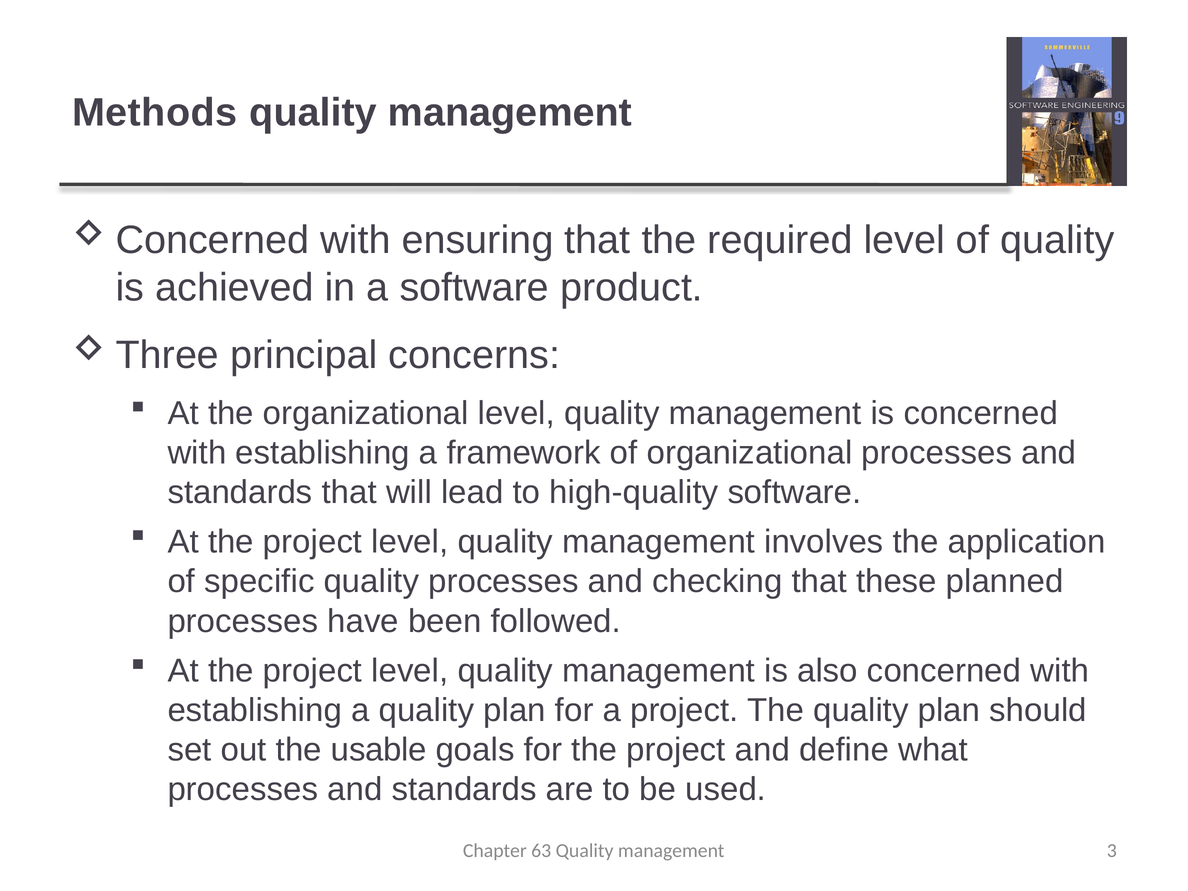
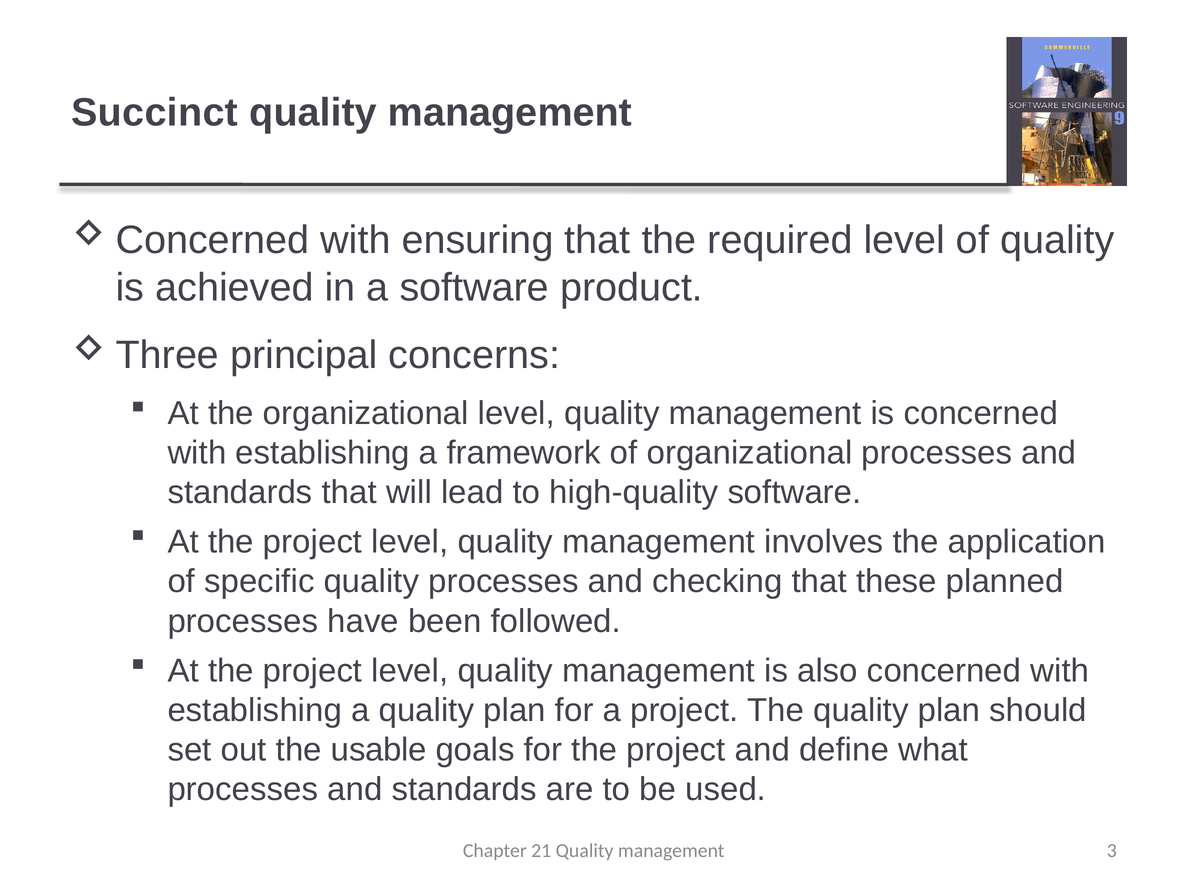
Methods: Methods -> Succinct (155, 113)
63: 63 -> 21 (541, 851)
